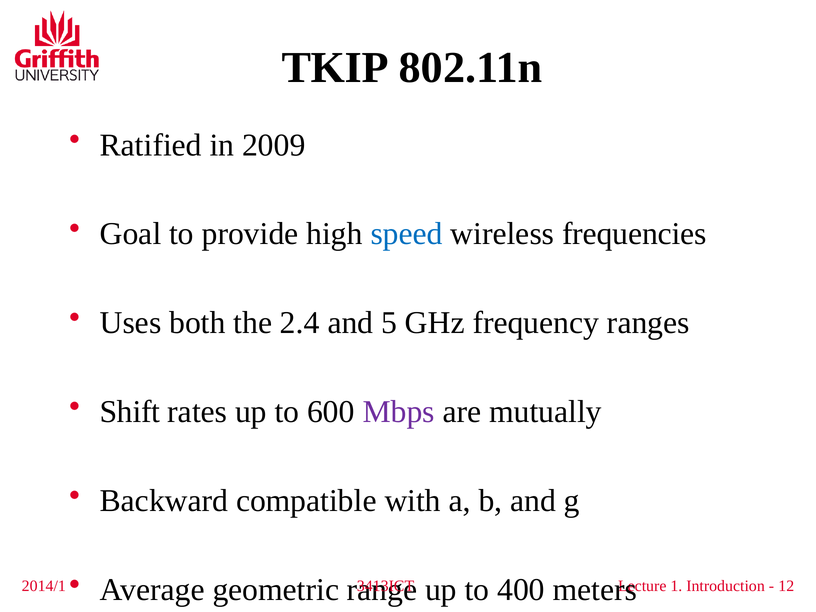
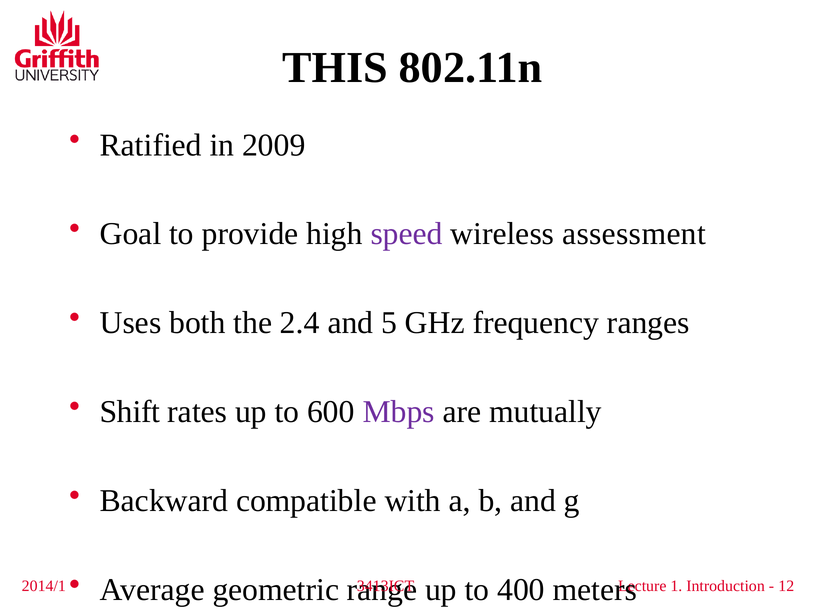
TKIP: TKIP -> THIS (335, 68)
speed colour: blue -> purple (407, 234)
frequencies: frequencies -> assessment (634, 234)
